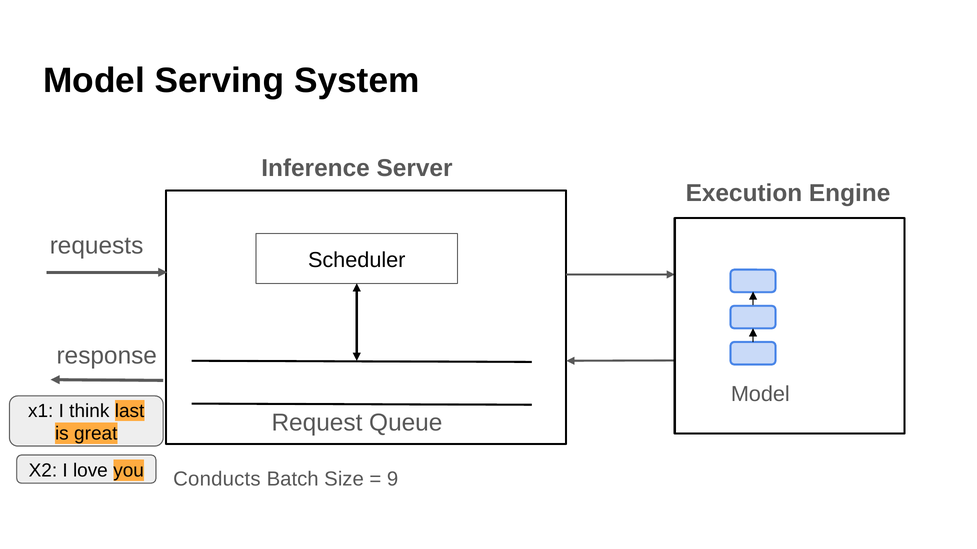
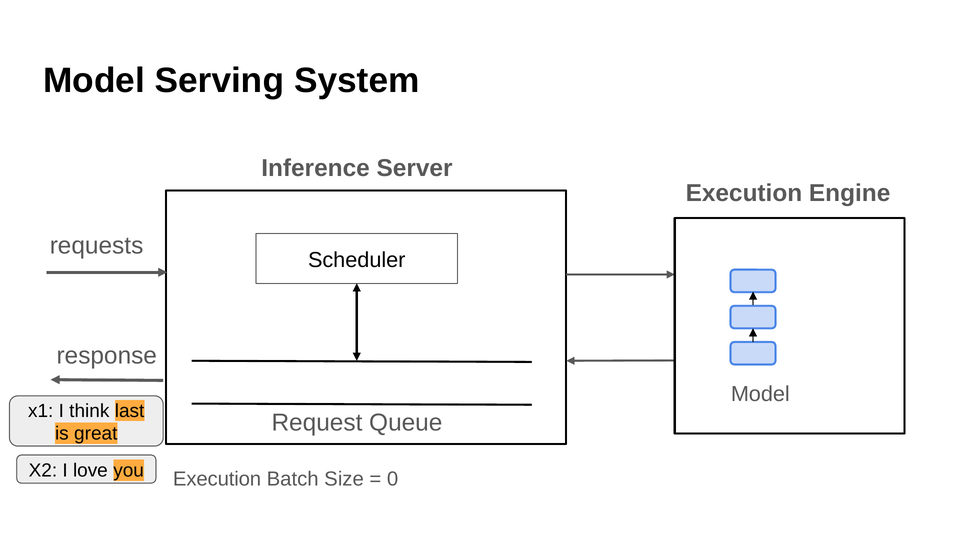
Conducts: Conducts -> Execution (217, 480)
9: 9 -> 0 (393, 480)
